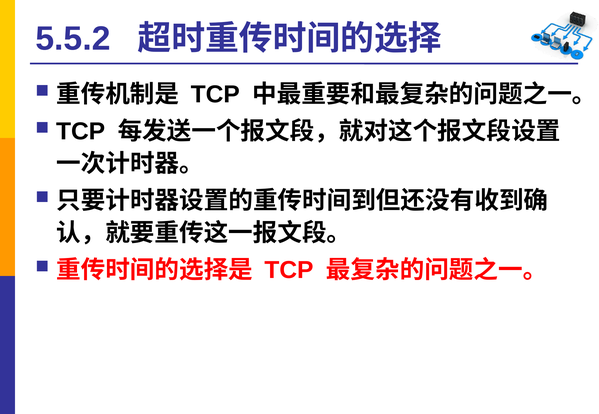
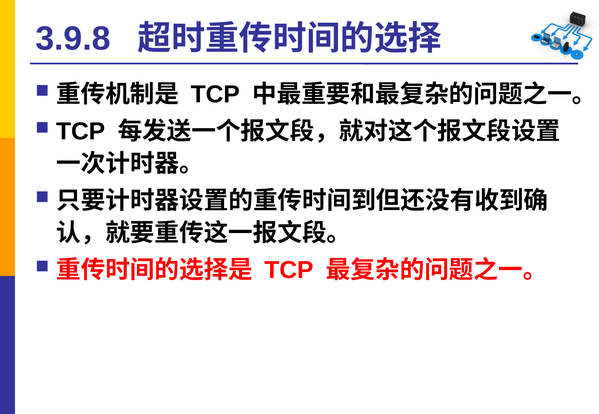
5.5.2: 5.5.2 -> 3.9.8 (73, 39)
